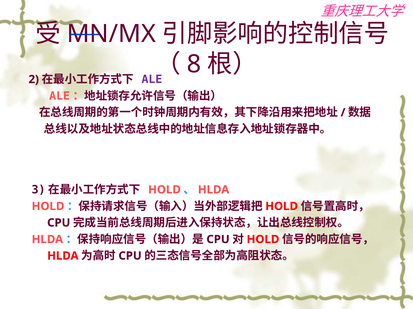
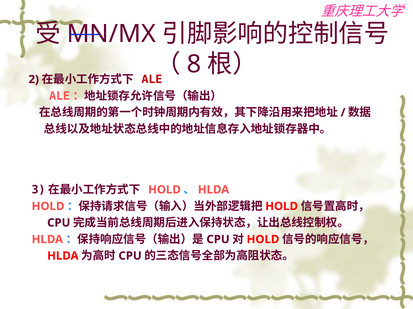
ALE colour: purple -> red (152, 80)
